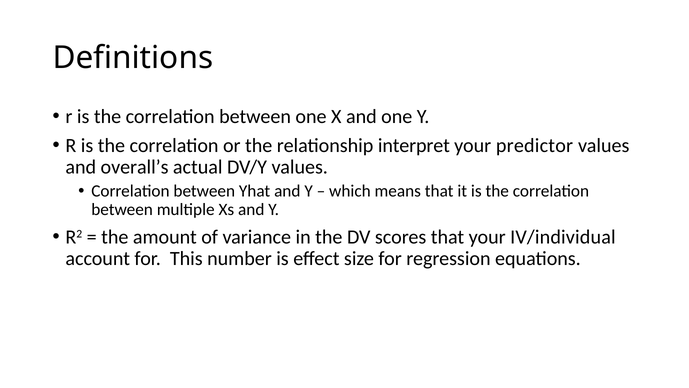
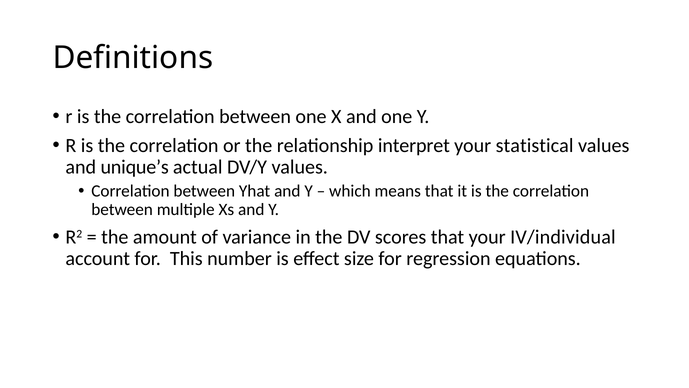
predictor: predictor -> statistical (535, 145)
overall’s: overall’s -> unique’s (135, 167)
